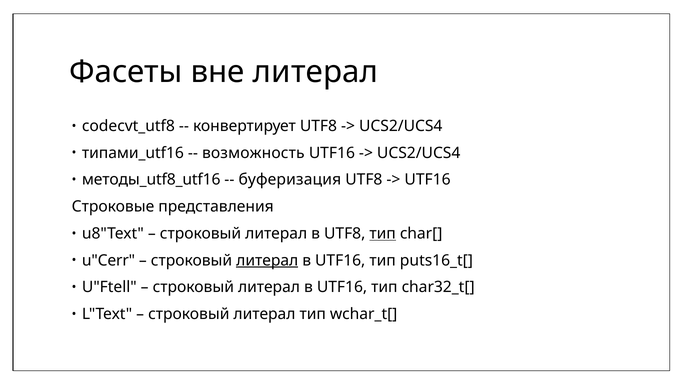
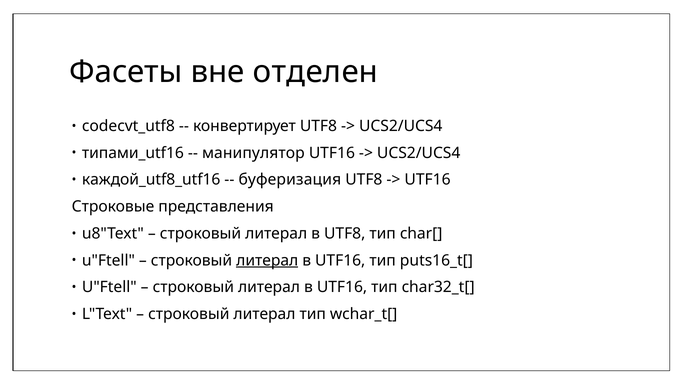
вне литерал: литерал -> отделен (316, 72)
возможность: возможность -> манипулятор (253, 153)
методы_utf8_utf16: методы_utf8_utf16 -> каждой_utf8_utf16 (151, 180)
тип underline: present -> none (383, 234)
u"Cerr: u"Cerr -> u"Ftell (108, 260)
